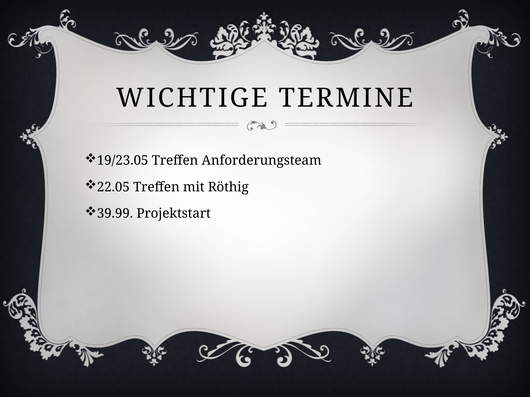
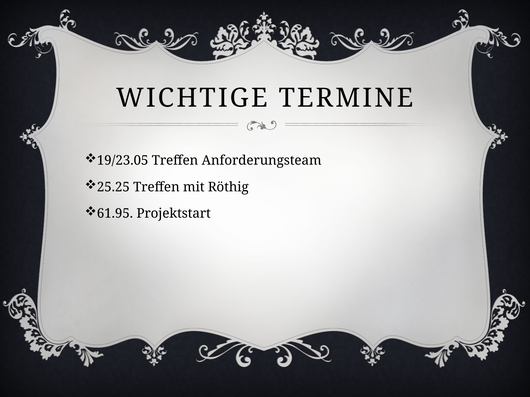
22.05: 22.05 -> 25.25 (113, 187)
39.99: 39.99 -> 61.95 (115, 214)
